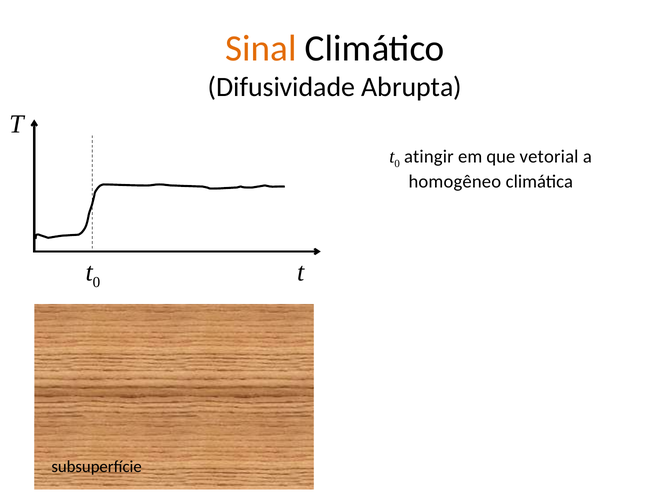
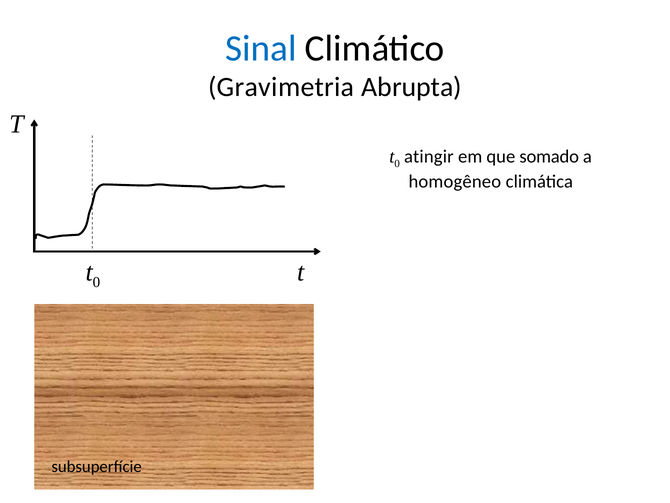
Sinal colour: orange -> blue (261, 48)
Difusividade: Difusividade -> Gravimetria (281, 87)
vetorial: vetorial -> somado (549, 156)
